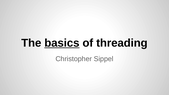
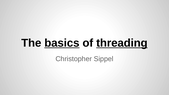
threading underline: none -> present (122, 43)
